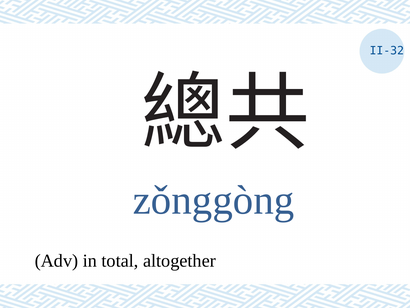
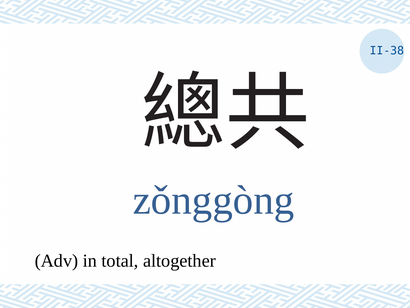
II-32: II-32 -> II-38 (387, 51)
